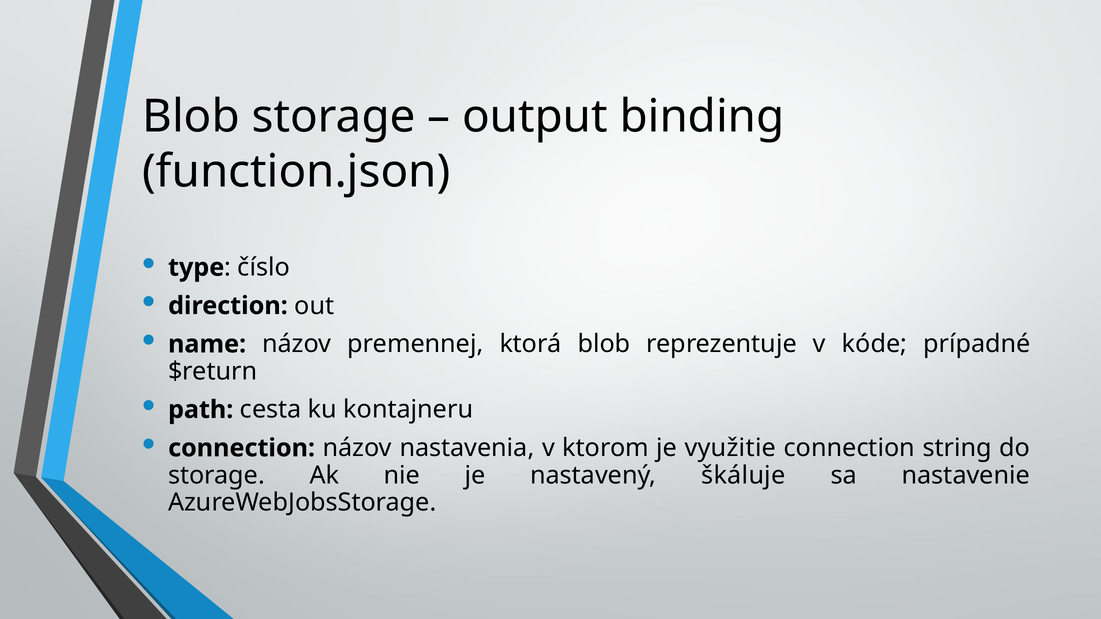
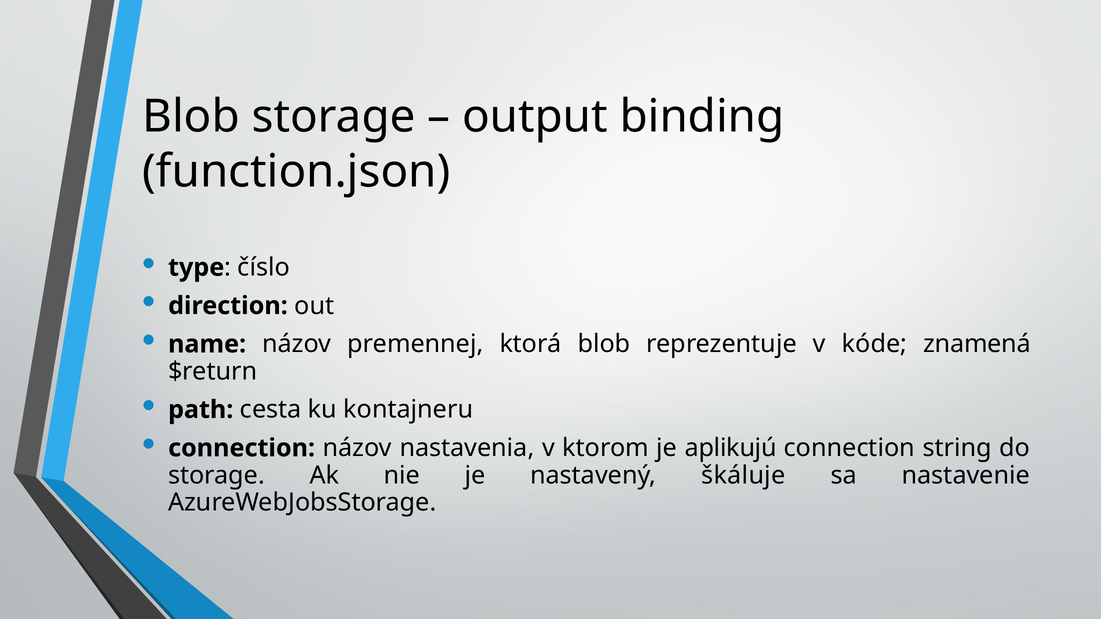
prípadné: prípadné -> znamená (977, 344)
využitie: využitie -> aplikujú (731, 448)
